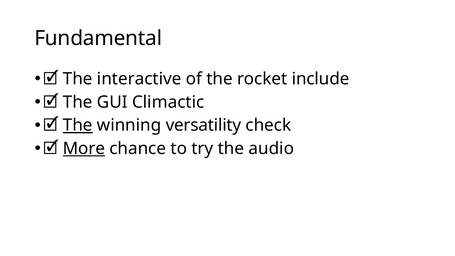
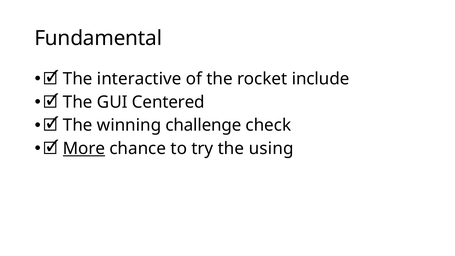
Climactic: Climactic -> Centered (168, 102)
The underline: present -> none (78, 125)
versatility: versatility -> challenge (203, 125)
audio: audio -> using (271, 148)
